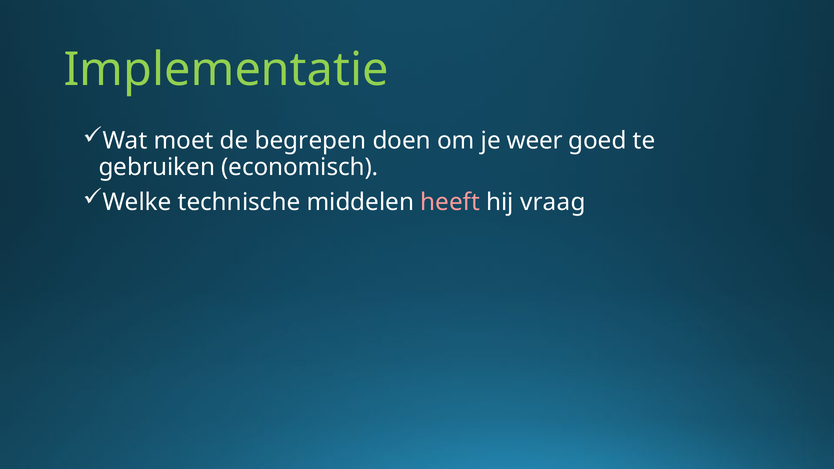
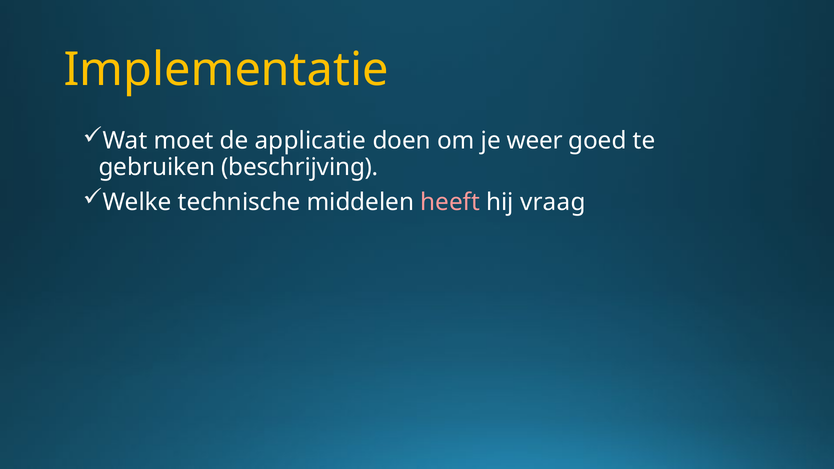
Implementatie colour: light green -> yellow (226, 70)
begrepen: begrepen -> applicatie (310, 141)
economisch: economisch -> beschrijving (300, 167)
